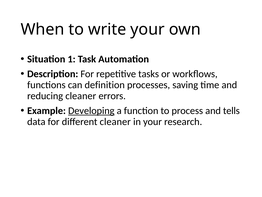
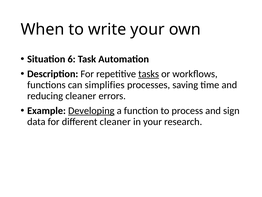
1: 1 -> 6 (72, 59)
tasks underline: none -> present (149, 74)
definition: definition -> simplifies (105, 85)
tells: tells -> sign (231, 110)
